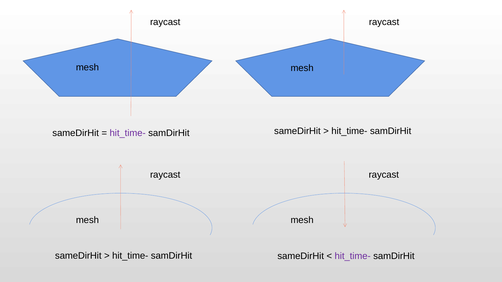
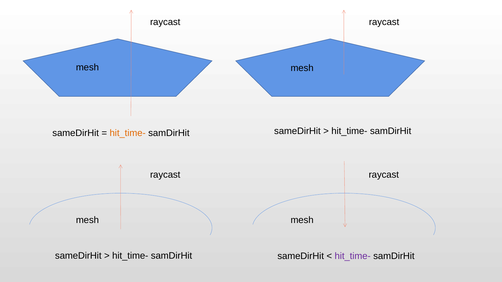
hit_time- colour: purple -> orange (128, 133)
